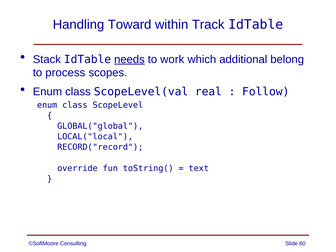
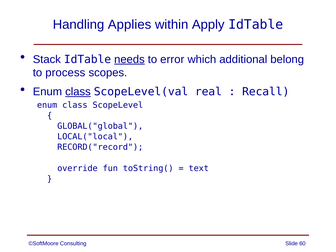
Toward: Toward -> Applies (130, 24)
Track: Track -> Apply (208, 24)
work: work -> error (172, 59)
class underline: none -> present (78, 92)
Follow: Follow -> Recall (266, 92)
